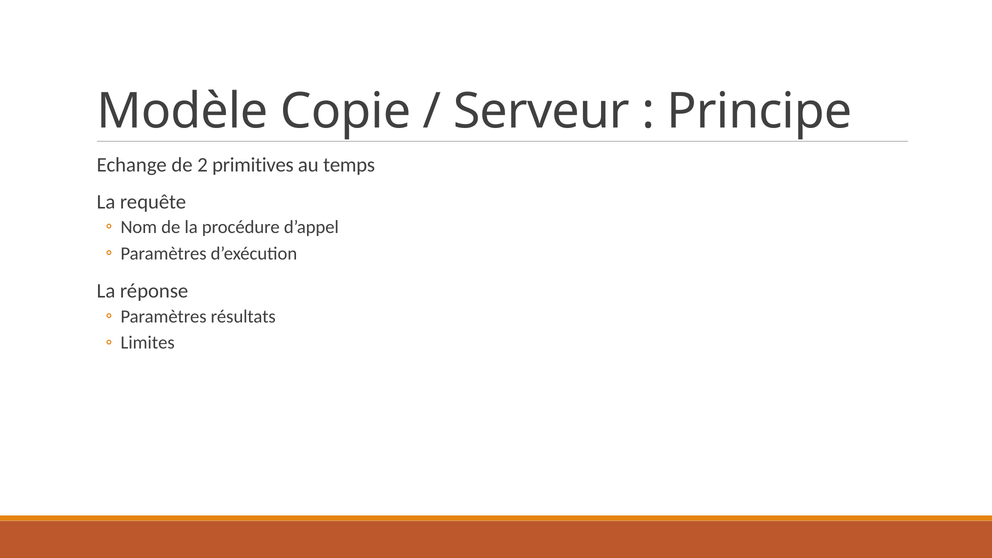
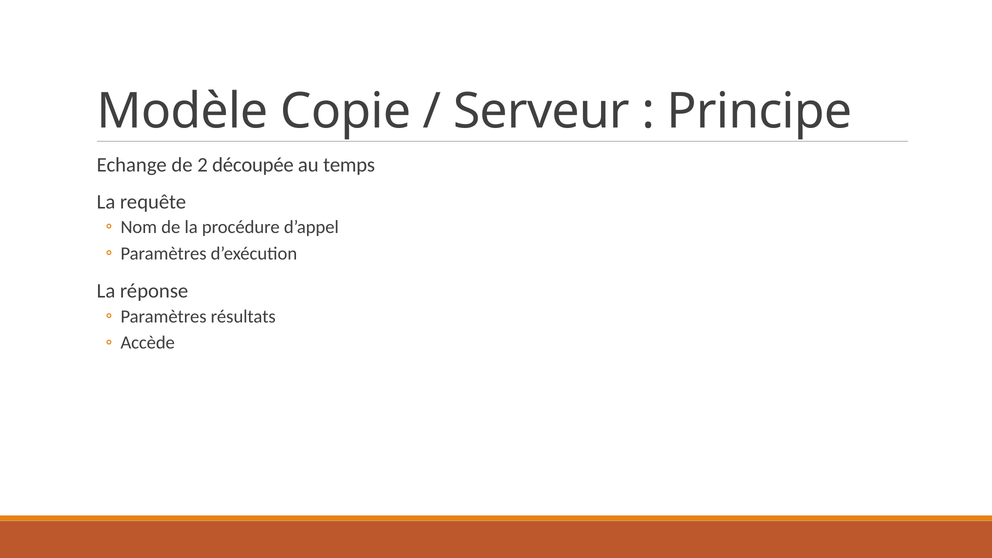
primitives: primitives -> découpée (253, 165)
Limites: Limites -> Accède (148, 343)
